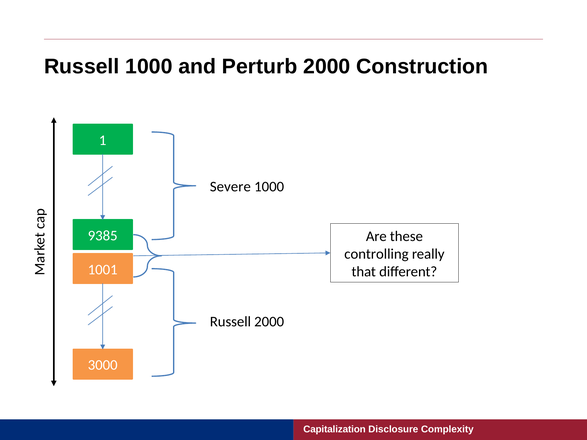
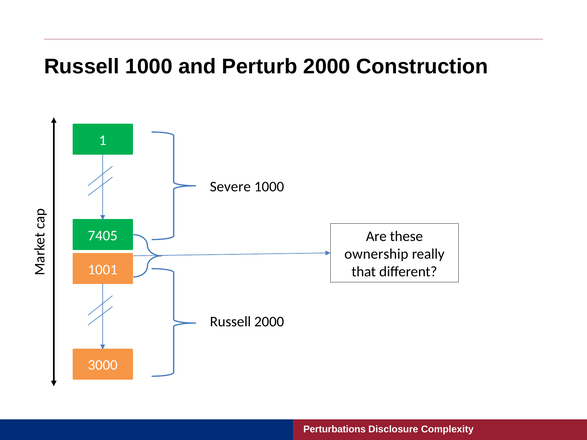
9385: 9385 -> 7405 (103, 236)
controlling: controlling -> ownership (376, 254)
Capitalization: Capitalization -> Perturbations (334, 430)
